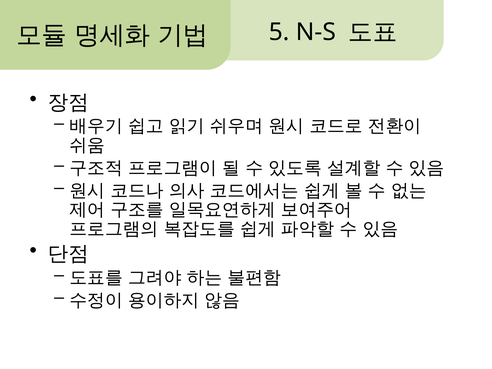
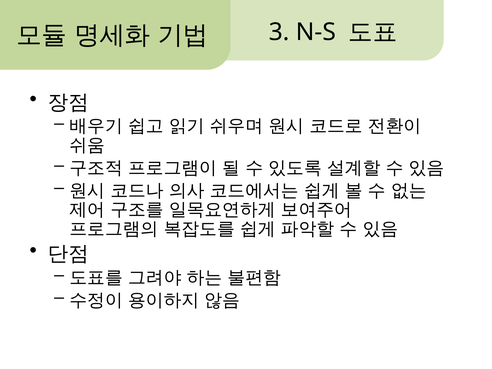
5: 5 -> 3 (279, 32)
